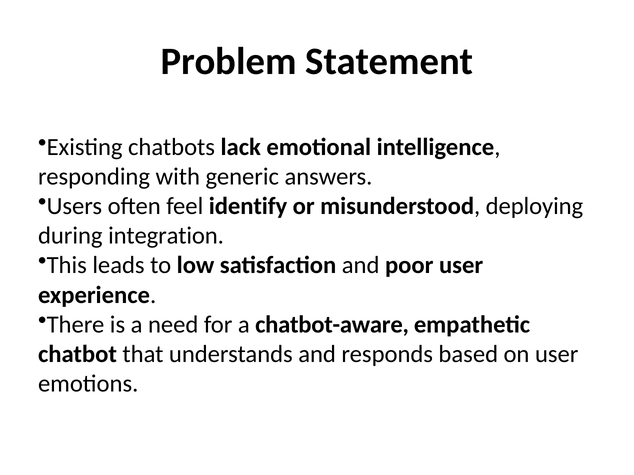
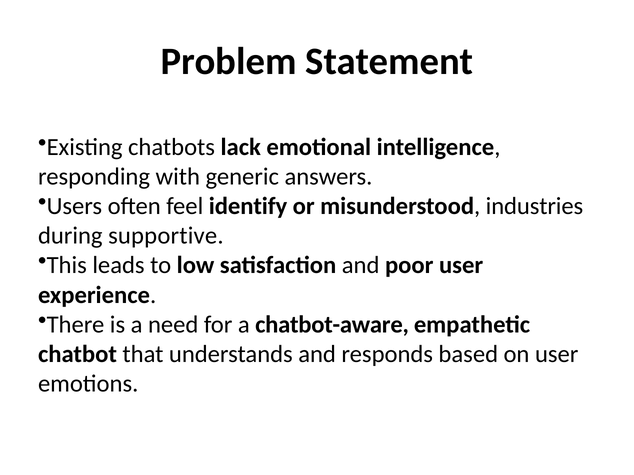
deploying: deploying -> industries (534, 206)
integration: integration -> supportive (166, 236)
